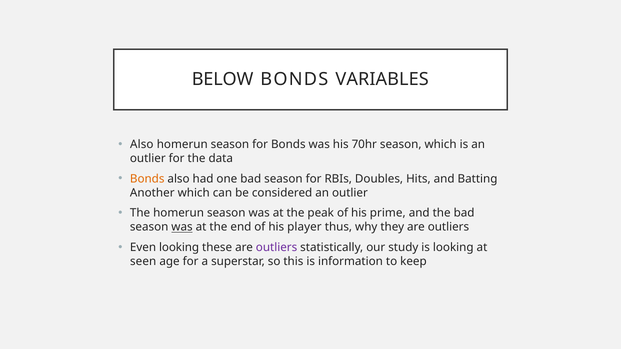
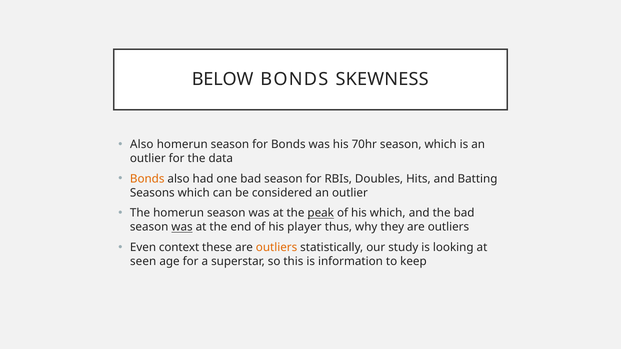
VARIABLES: VARIABLES -> SKEWNESS (382, 79)
Another: Another -> Seasons (152, 193)
peak underline: none -> present (321, 213)
his prime: prime -> which (388, 213)
Even looking: looking -> context (179, 248)
outliers colour: purple -> orange (277, 248)
